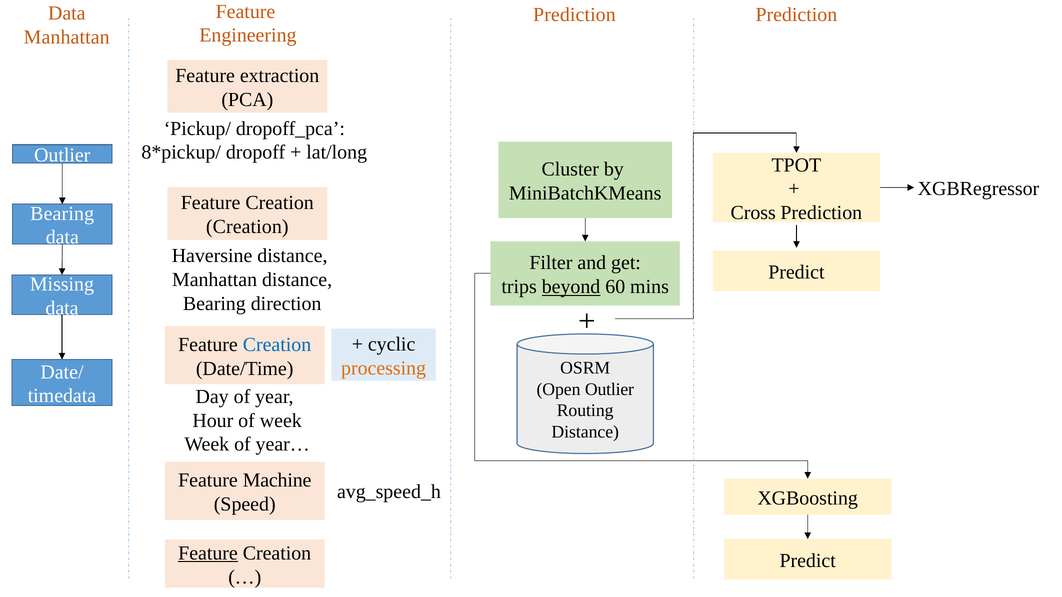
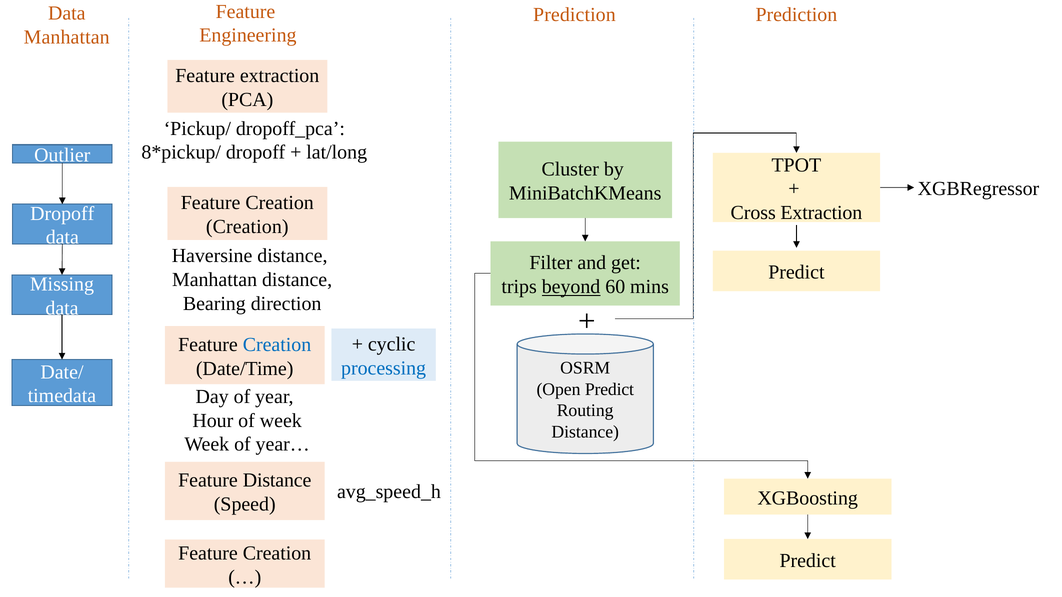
Cross Prediction: Prediction -> Extraction (821, 213)
Bearing: Bearing -> Dropoff (62, 214)
processing colour: orange -> blue (384, 368)
Open Outlier: Outlier -> Predict (609, 390)
Feature Machine: Machine -> Distance (277, 481)
Feature underline: present -> none (208, 553)
